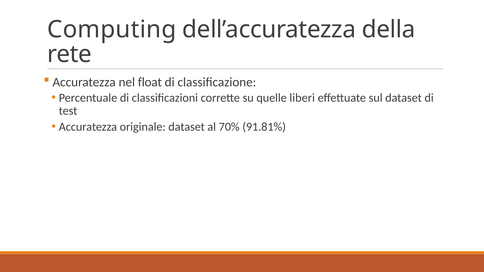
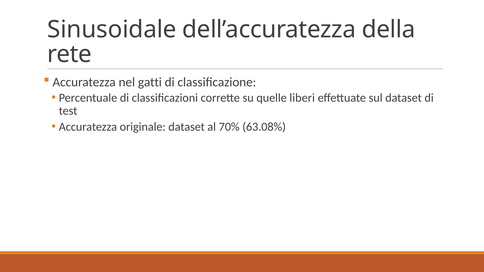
Computing: Computing -> Sinusoidale (112, 30)
float: float -> gatti (150, 82)
91.81%: 91.81% -> 63.08% (264, 127)
